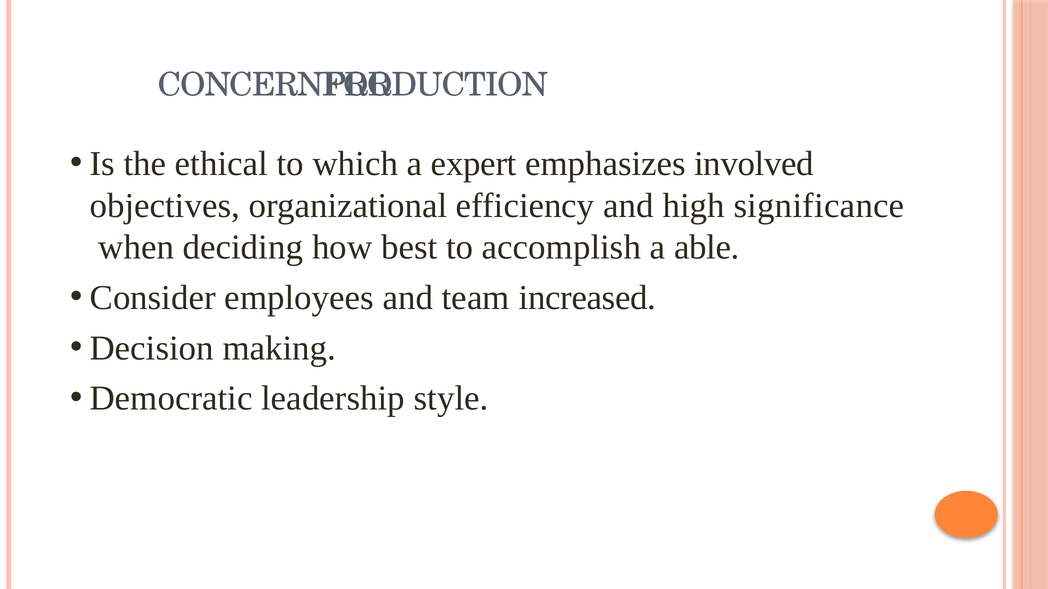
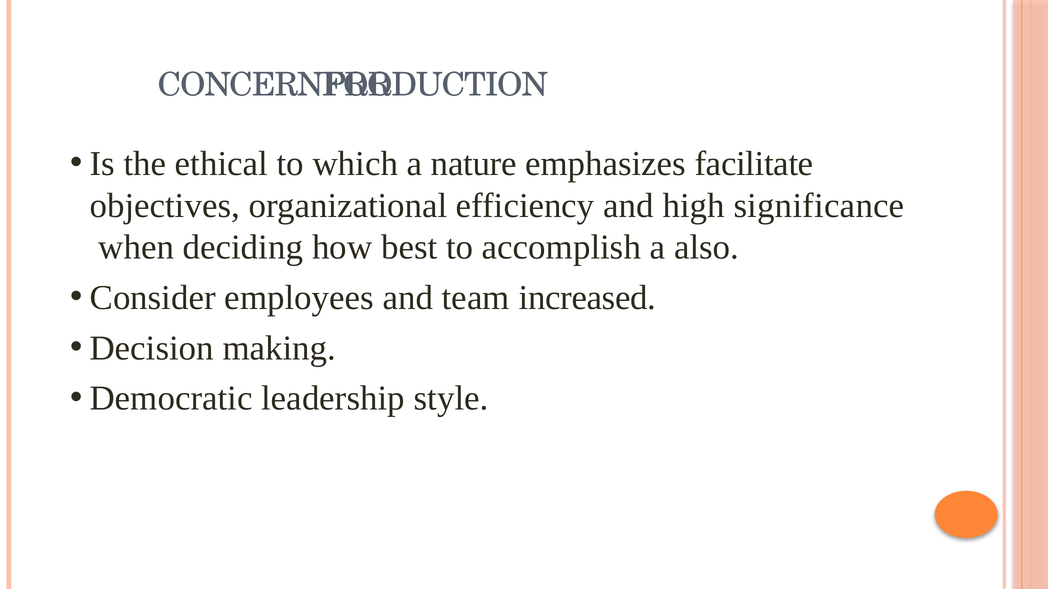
expert: expert -> nature (474, 164)
involved: involved -> facilitate (754, 164)
able: able -> also (707, 248)
